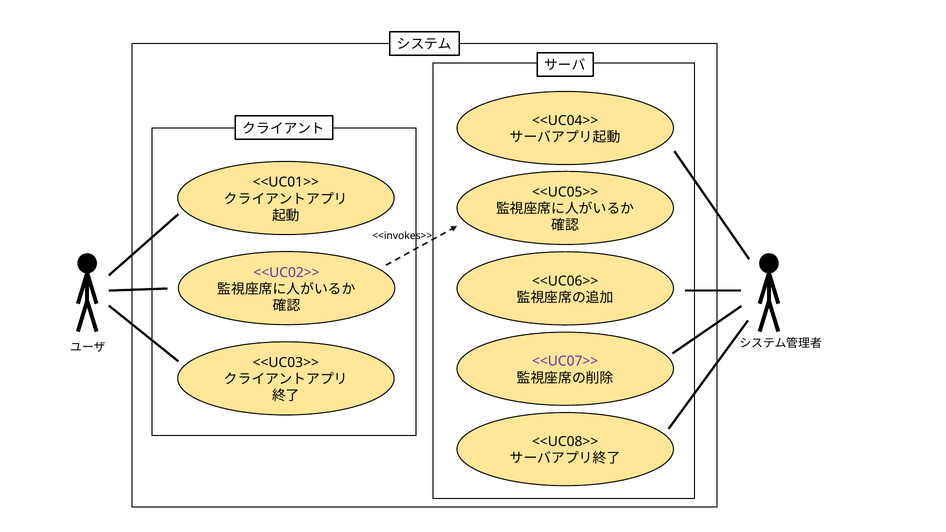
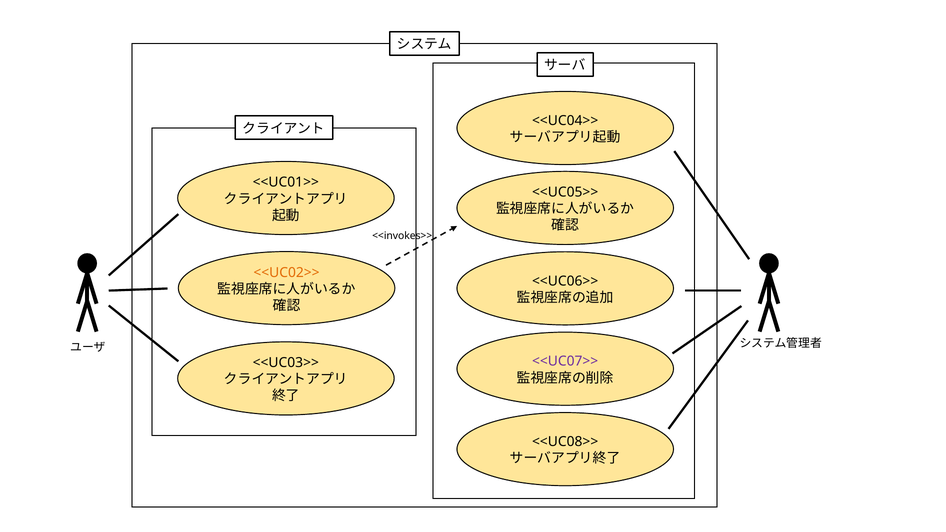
<<UC02>> colour: purple -> orange (286, 273)
